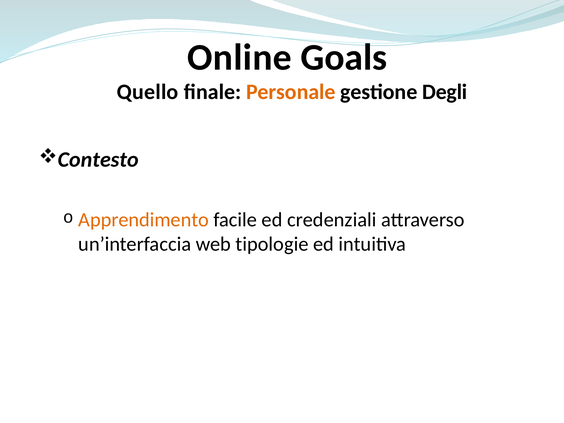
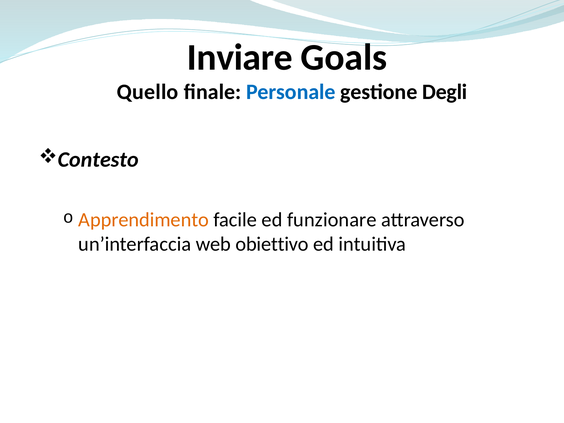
Online: Online -> Inviare (240, 57)
Personale colour: orange -> blue (291, 92)
credenziali: credenziali -> funzionare (332, 220)
tipologie: tipologie -> obiettivo (272, 244)
